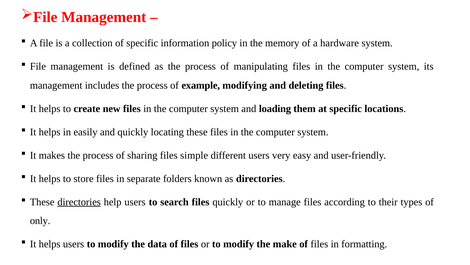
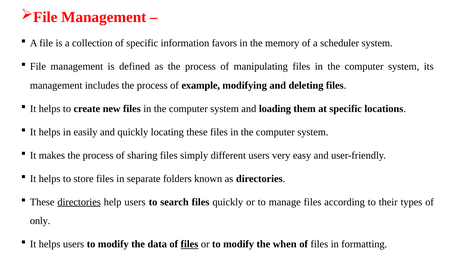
policy: policy -> favors (224, 43)
hardware: hardware -> scheduler (340, 43)
simple: simple -> simply (194, 155)
files underline: none -> present (189, 244)
make: make -> when (285, 244)
